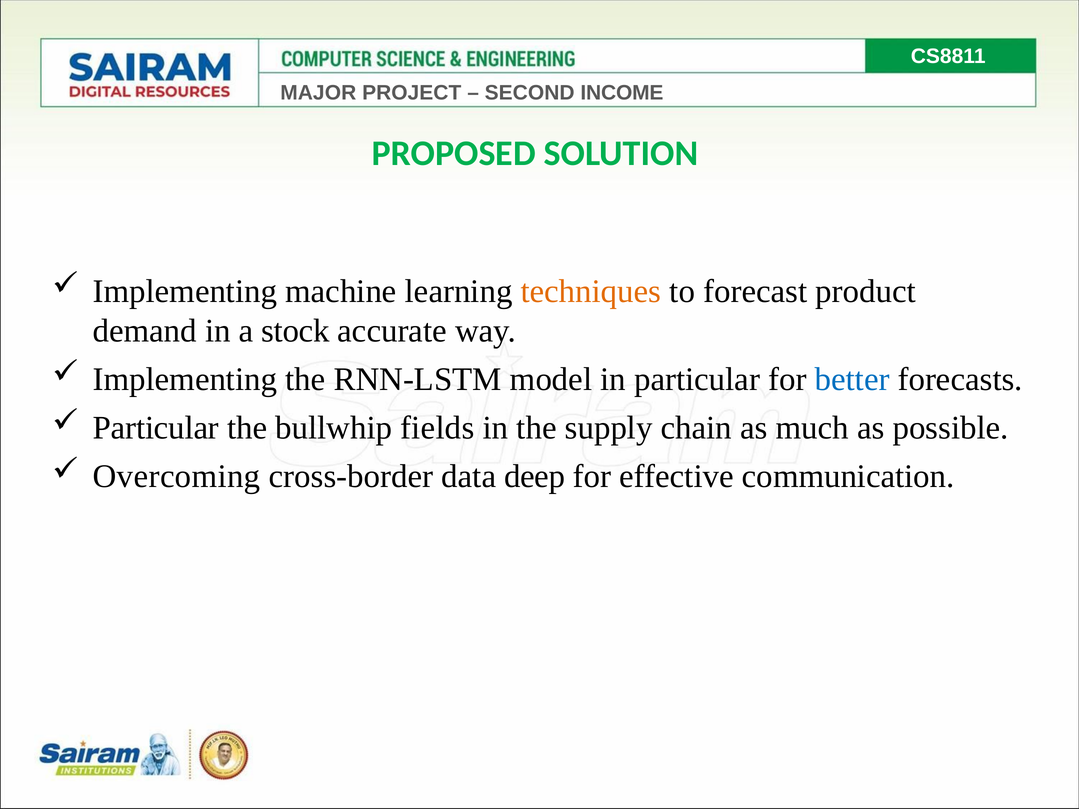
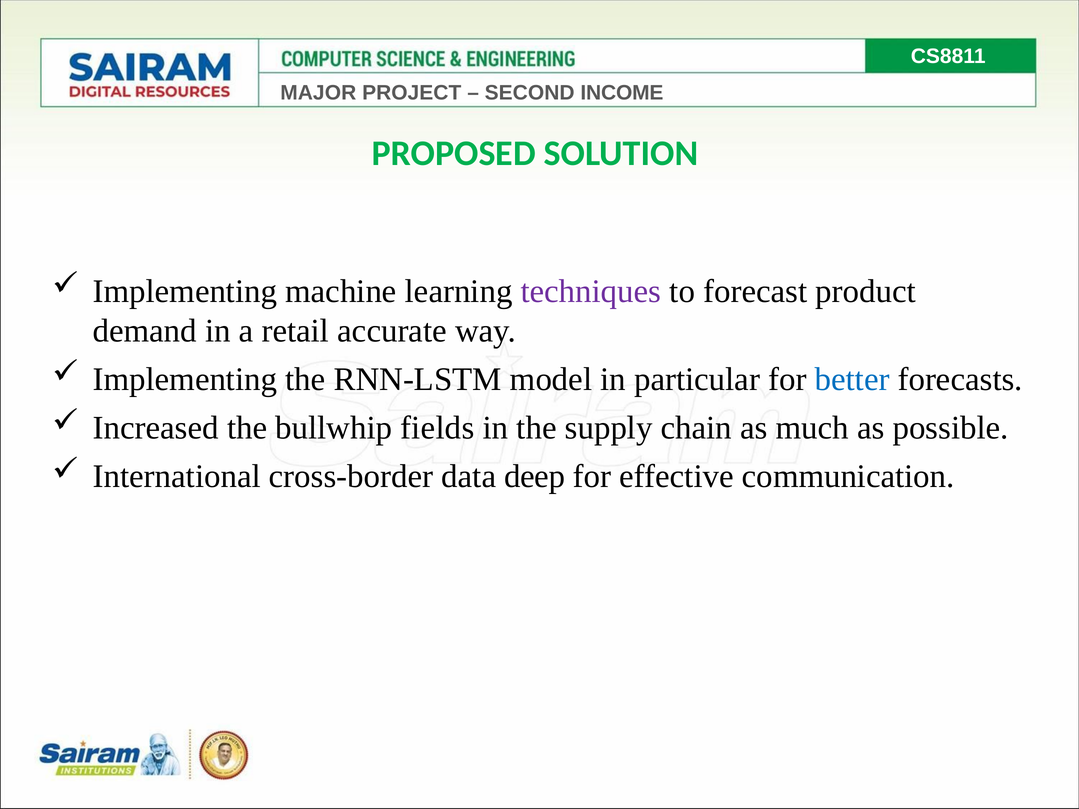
techniques colour: orange -> purple (591, 291)
stock: stock -> retail (295, 331)
Particular: Particular -> Increased (156, 428)
Overcoming: Overcoming -> International (177, 477)
